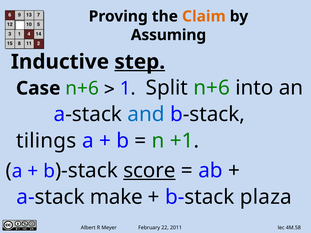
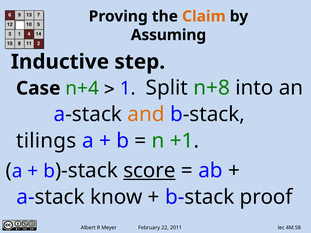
step underline: present -> none (140, 62)
Case n+6: n+6 -> n+4 (82, 88)
Split n+6: n+6 -> n+8 (212, 88)
and colour: blue -> orange (146, 114)
make: make -> know (116, 197)
plaza: plaza -> proof (266, 197)
